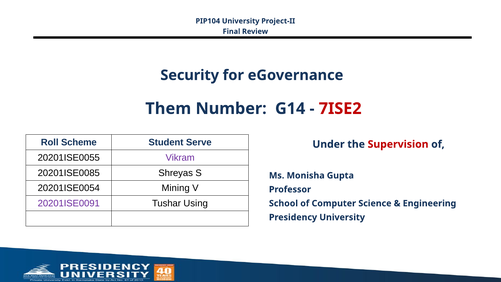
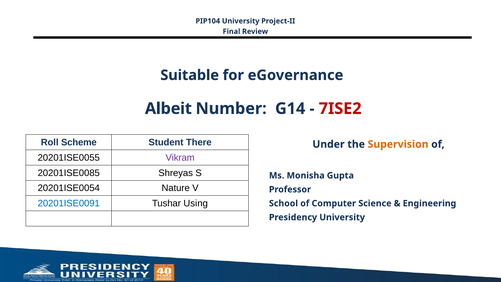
Security: Security -> Suitable (190, 75)
Them: Them -> Albeit (168, 109)
Serve: Serve -> There (199, 142)
Supervision colour: red -> orange (398, 144)
Mining: Mining -> Nature (176, 188)
20201ISE0091 colour: purple -> blue (69, 203)
